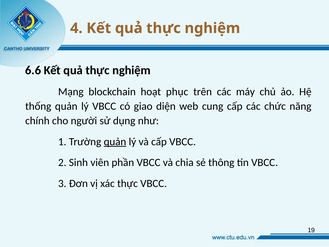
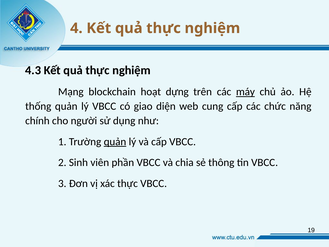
6.6: 6.6 -> 4.3 (33, 70)
phục: phục -> dựng (177, 92)
máy underline: none -> present (245, 92)
